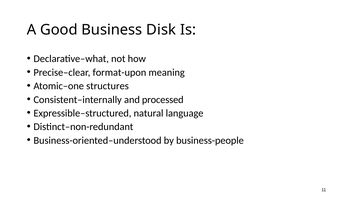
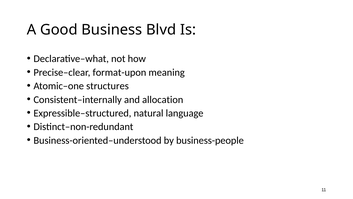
Disk: Disk -> Blvd (161, 30)
processed: processed -> allocation (163, 99)
